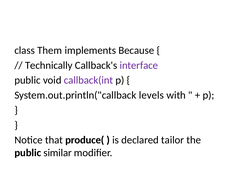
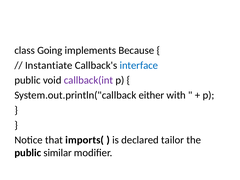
Them: Them -> Going (50, 50)
Technically: Technically -> Instantiate (49, 65)
interface colour: purple -> blue (139, 65)
levels: levels -> either (151, 95)
produce(: produce( -> imports( (85, 140)
